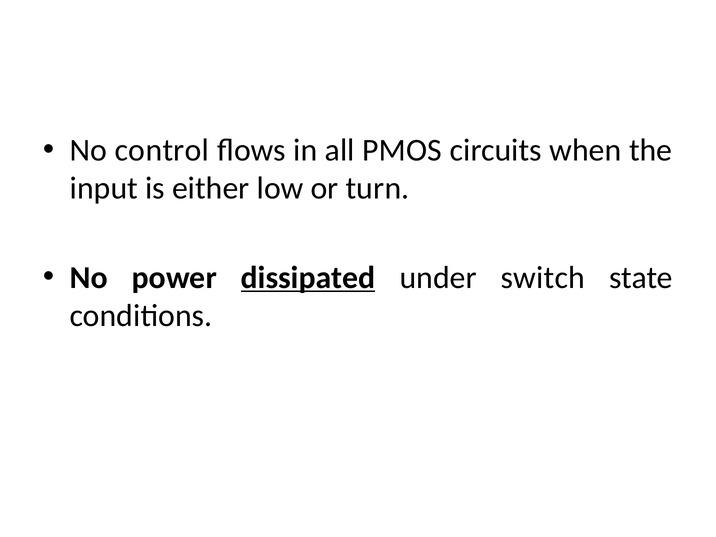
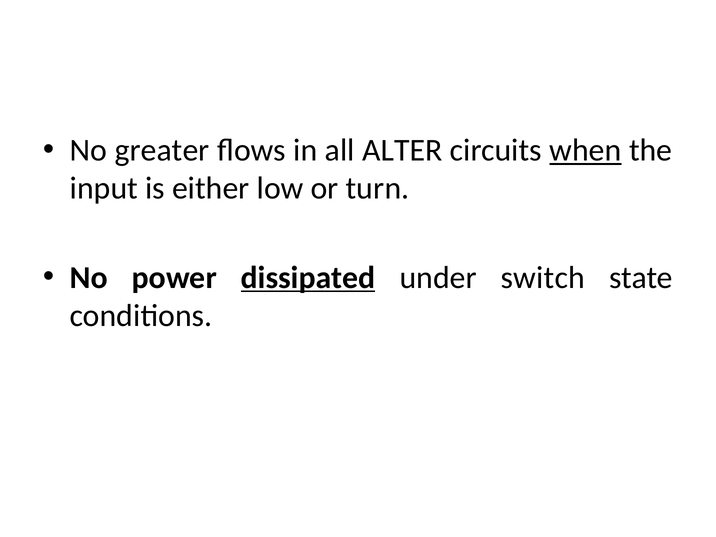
control: control -> greater (162, 150)
PMOS: PMOS -> ALTER (402, 150)
when underline: none -> present (585, 150)
